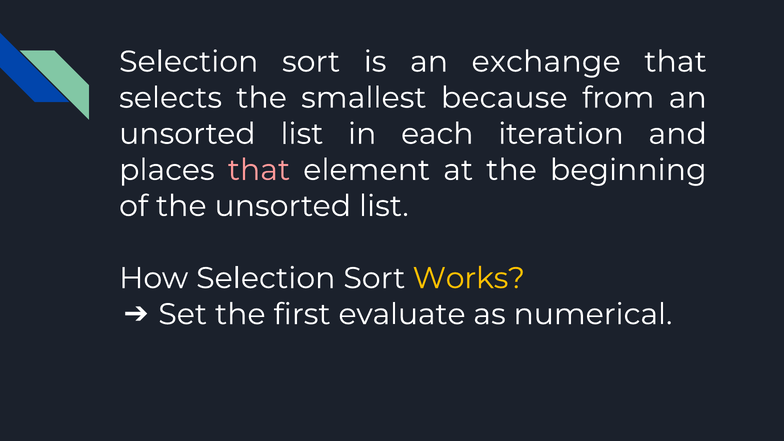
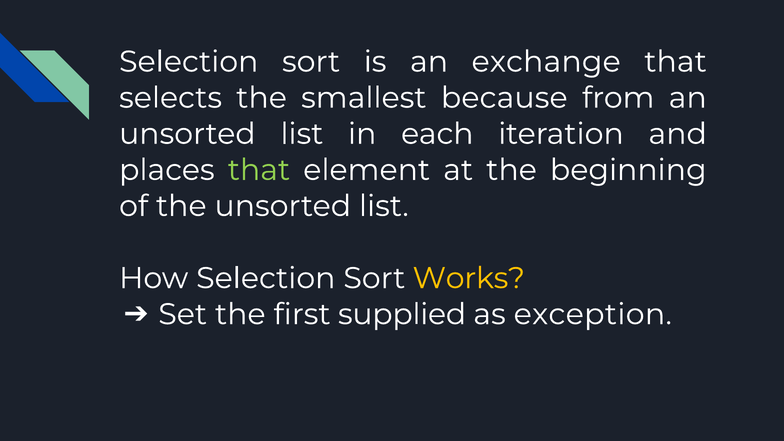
that colour: pink -> light green (259, 170)
evaluate: evaluate -> supplied (402, 314)
numerical: numerical -> exception (593, 314)
